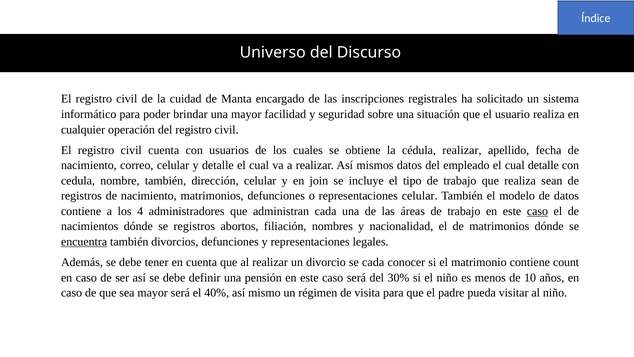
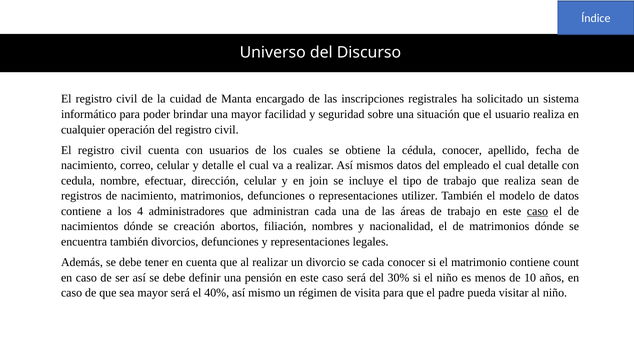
cédula realizar: realizar -> conocer (462, 150)
nombre también: también -> efectuar (166, 180)
representaciones celular: celular -> utilizer (420, 196)
se registros: registros -> creación (194, 226)
encuentra underline: present -> none (84, 242)
